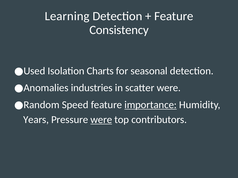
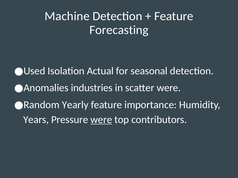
Learning: Learning -> Machine (67, 16)
Consistency: Consistency -> Forecasting (119, 30)
Charts: Charts -> Actual (100, 71)
Speed: Speed -> Yearly (75, 105)
importance underline: present -> none (151, 105)
